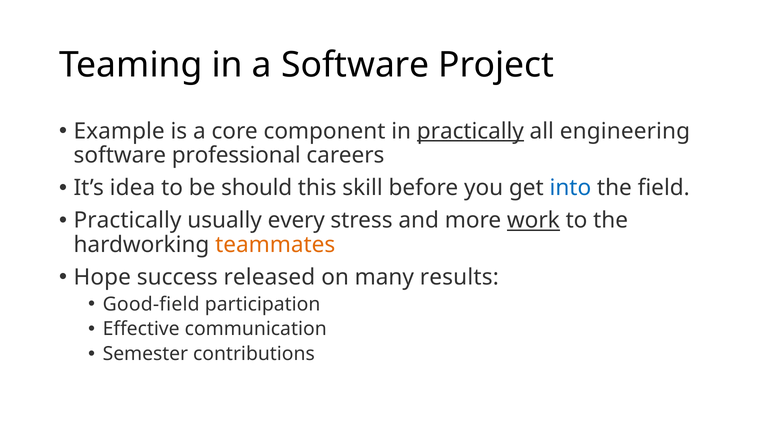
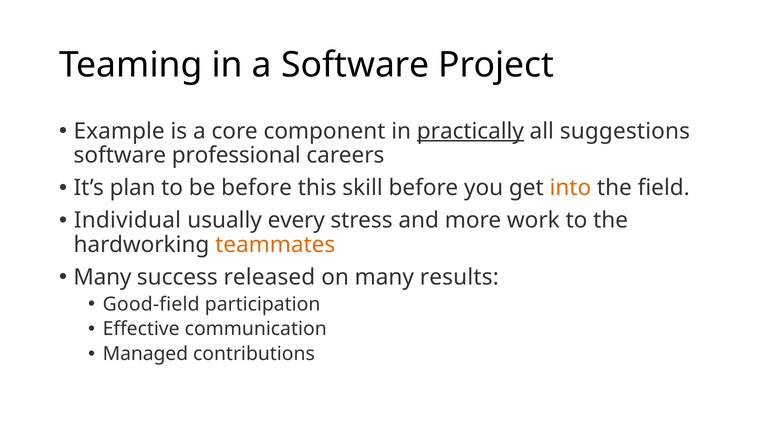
engineering: engineering -> suggestions (625, 131)
idea: idea -> plan (133, 188)
be should: should -> before (257, 188)
into colour: blue -> orange (570, 188)
Practically: Practically -> Individual (127, 220)
work underline: present -> none (533, 220)
Hope: Hope -> Many (102, 277)
Semester: Semester -> Managed (145, 354)
